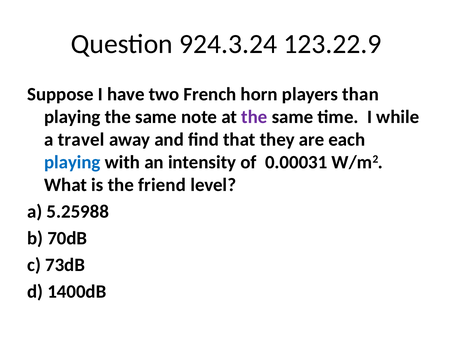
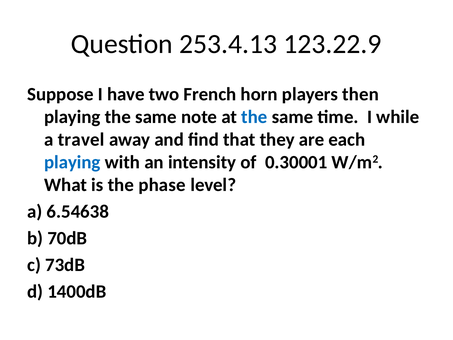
924.3.24: 924.3.24 -> 253.4.13 (228, 44)
than: than -> then (361, 94)
the colour: purple -> blue (254, 117)
0.00031: 0.00031 -> 0.30001 (296, 162)
friend: friend -> phase (162, 185)
5.25988: 5.25988 -> 6.54638 (78, 211)
